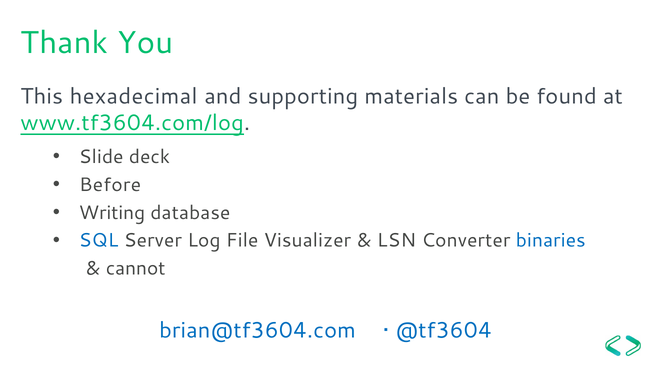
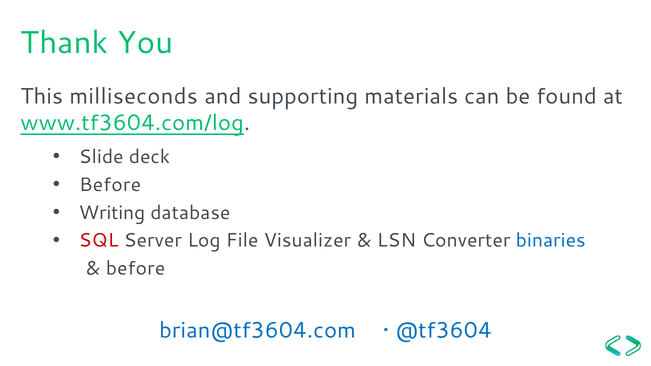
hexadecimal: hexadecimal -> milliseconds (134, 96)
SQL colour: blue -> red (99, 241)
cannot: cannot -> before (136, 269)
